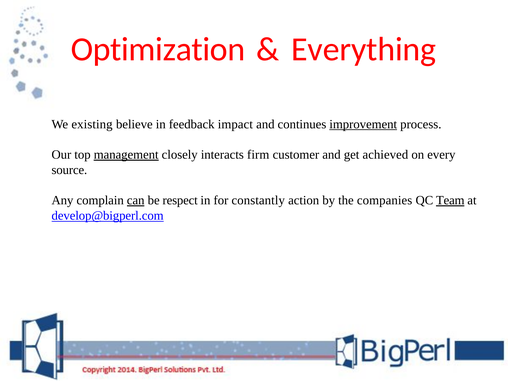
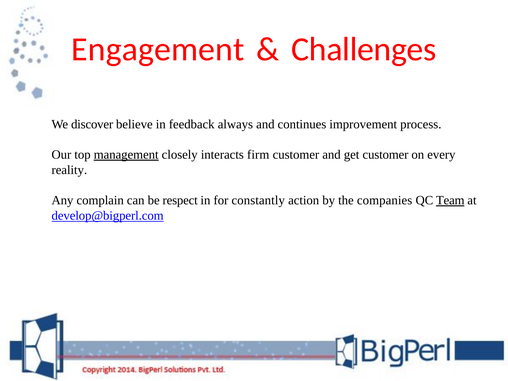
Optimization: Optimization -> Engagement (158, 49)
Everything: Everything -> Challenges (364, 49)
existing: existing -> discover (92, 124)
impact: impact -> always (235, 124)
improvement underline: present -> none (363, 124)
get achieved: achieved -> customer (385, 155)
source: source -> reality (69, 170)
can underline: present -> none (136, 200)
